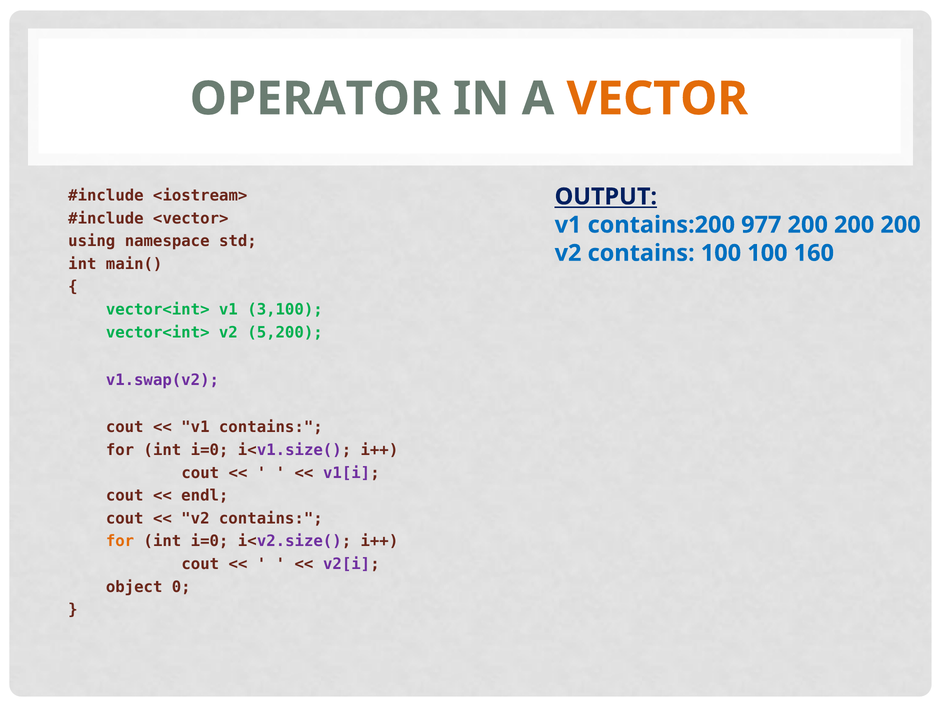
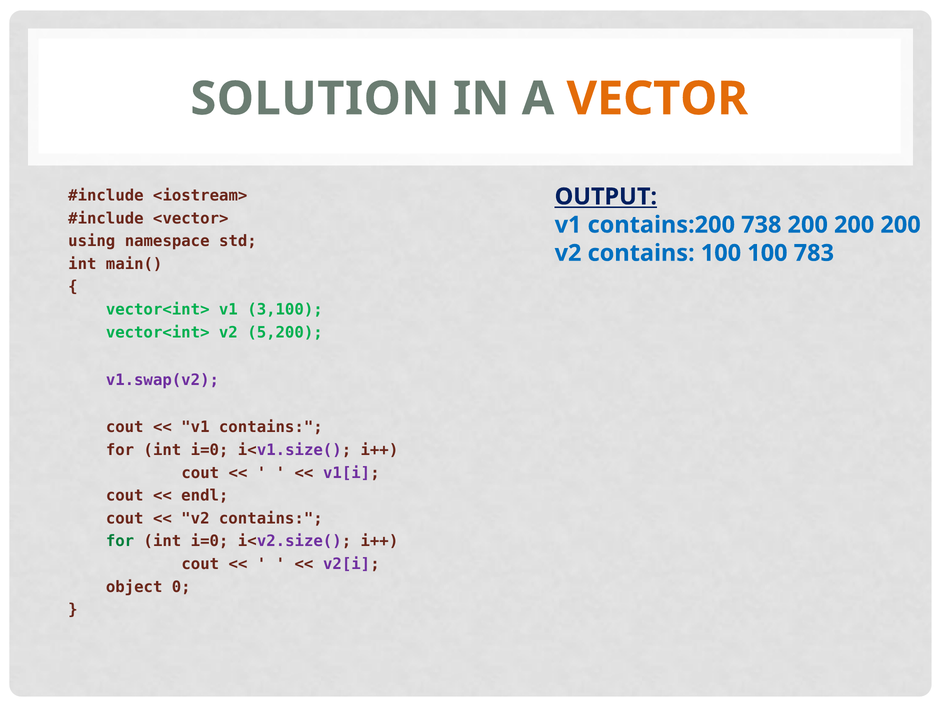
OPERATOR: OPERATOR -> SOLUTION (315, 99)
977: 977 -> 738 (761, 225)
160: 160 -> 783 (814, 253)
for colour: orange -> green (120, 541)
